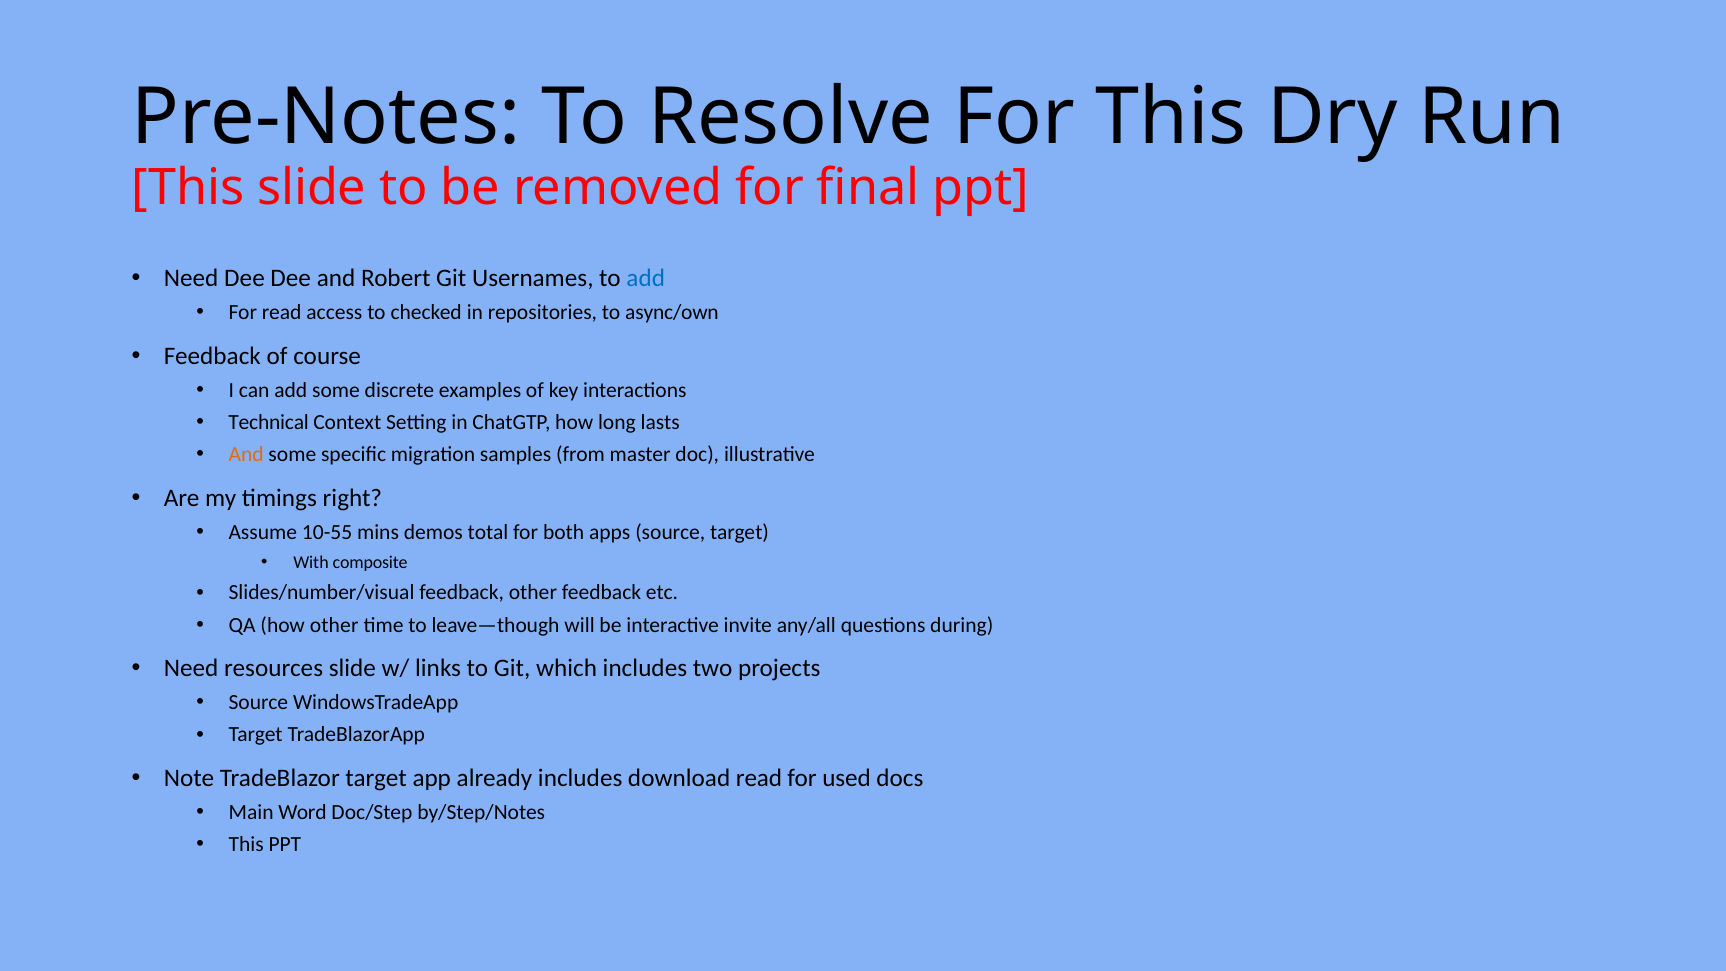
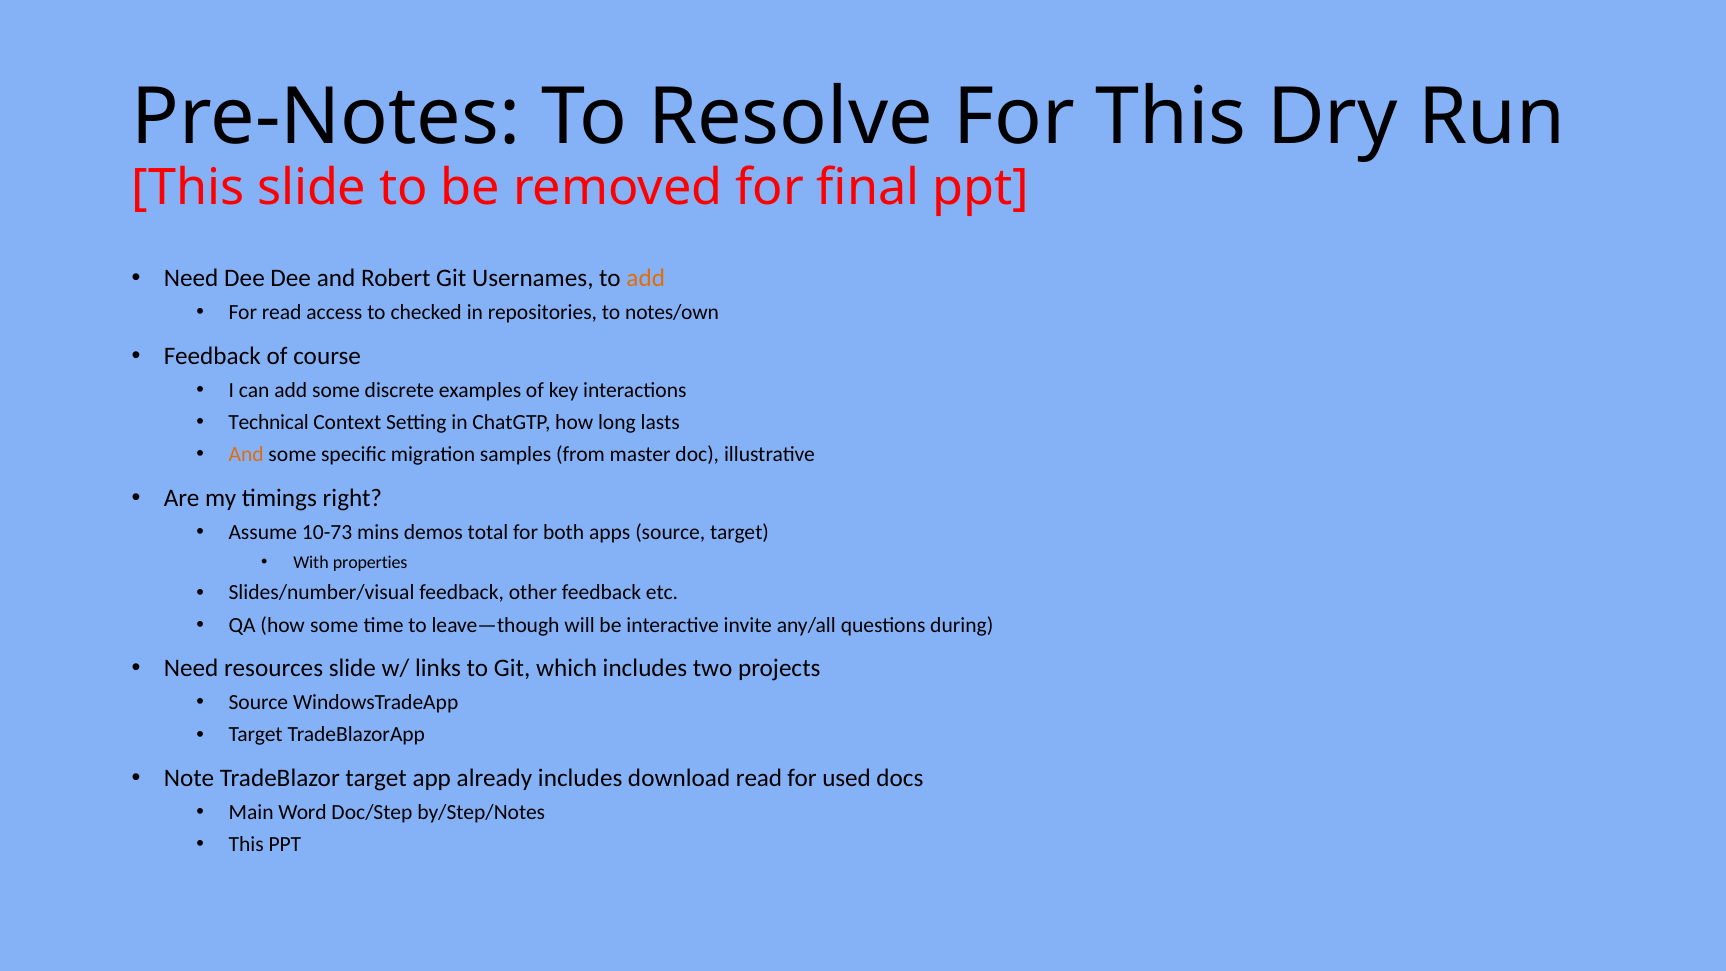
add colour: blue -> orange (646, 278)
async/own: async/own -> notes/own (672, 313)
10-55: 10-55 -> 10-73 (327, 532)
composite: composite -> properties (370, 562)
how other: other -> some (334, 625)
